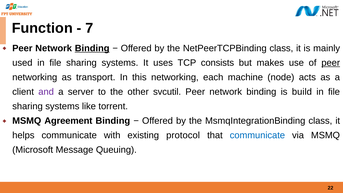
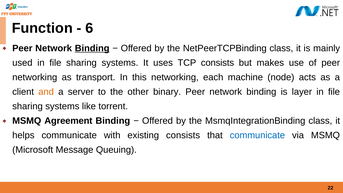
7: 7 -> 6 (89, 28)
peer underline: present -> none (331, 63)
and colour: purple -> orange (46, 92)
svcutil: svcutil -> binary (167, 92)
build: build -> layer (302, 92)
existing protocol: protocol -> consists (183, 135)
